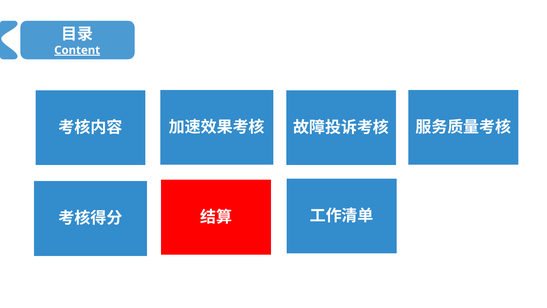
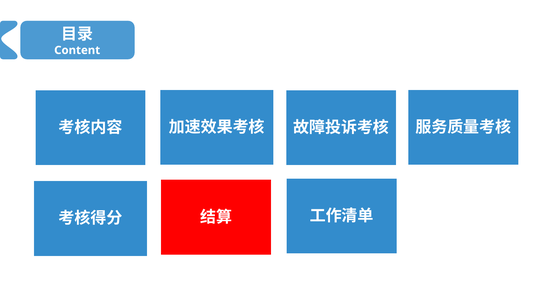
Content underline: present -> none (77, 50)
